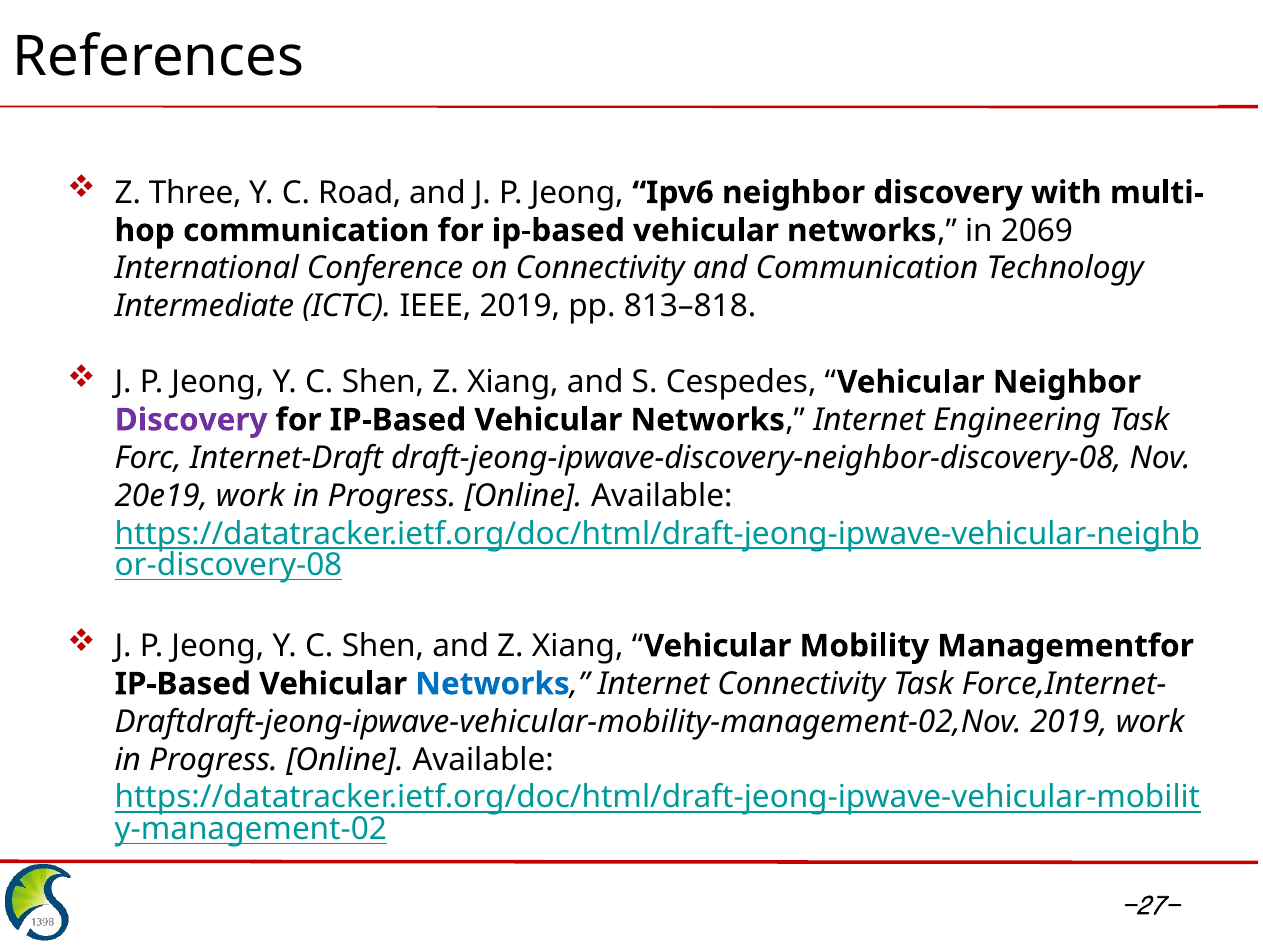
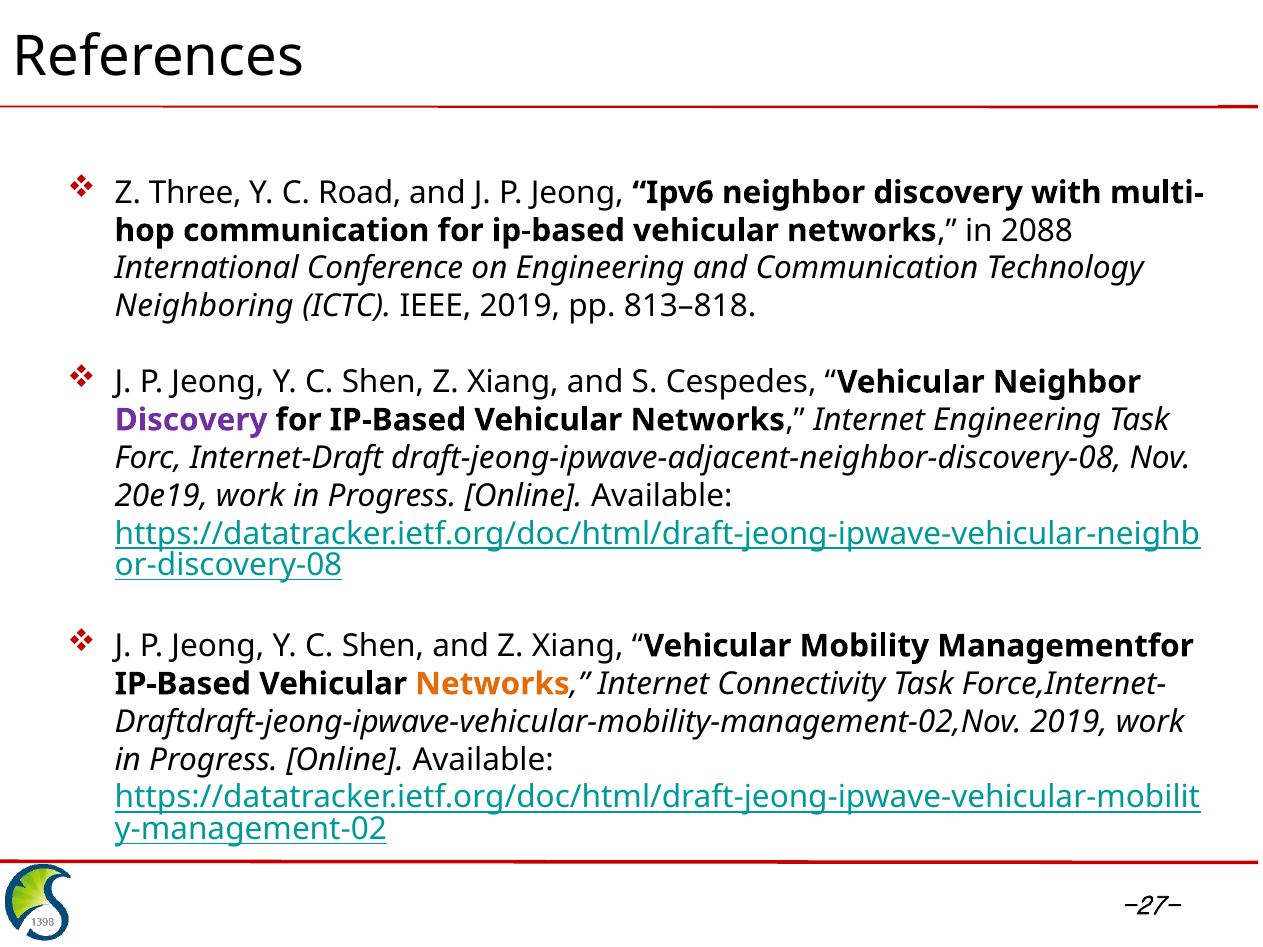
2069: 2069 -> 2088 (1037, 231)
on Connectivity: Connectivity -> Engineering (600, 269)
Intermediate: Intermediate -> Neighboring (204, 306)
draft-jeong-ipwave-discovery-neighbor-discovery-08: draft-jeong-ipwave-discovery-neighbor-discovery-08 -> draft-jeong-ipwave-adjacent-neighbor-discovery-08 (756, 458)
Networks colour: blue -> orange (493, 684)
